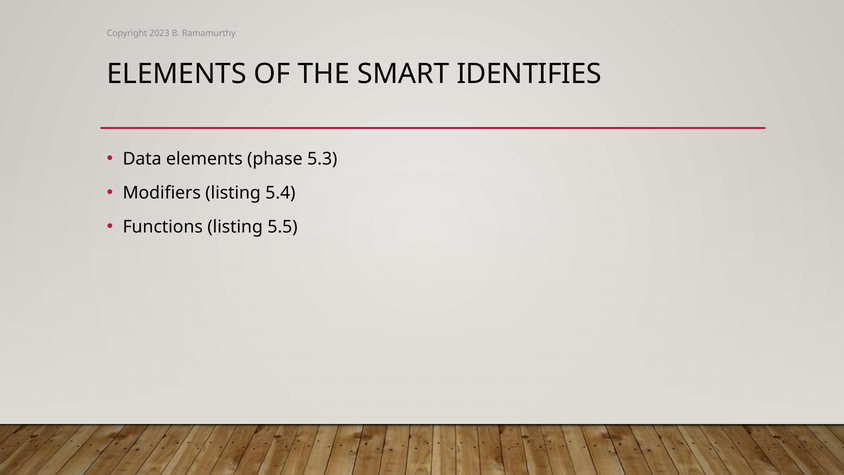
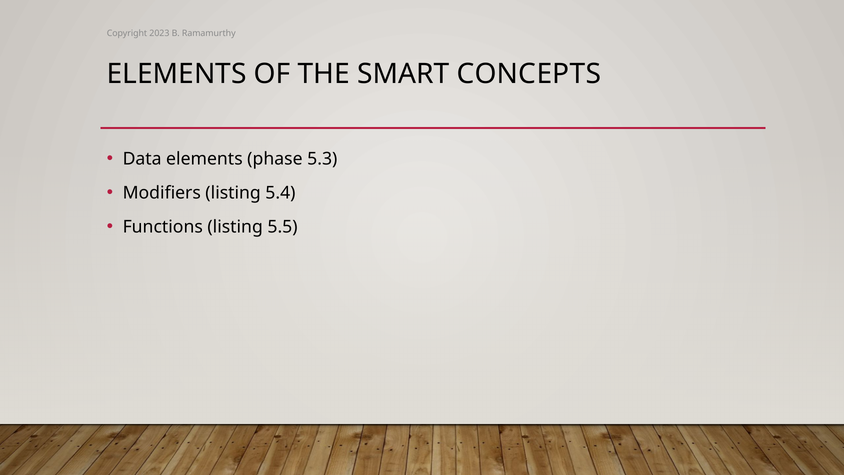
IDENTIFIES: IDENTIFIES -> CONCEPTS (529, 74)
